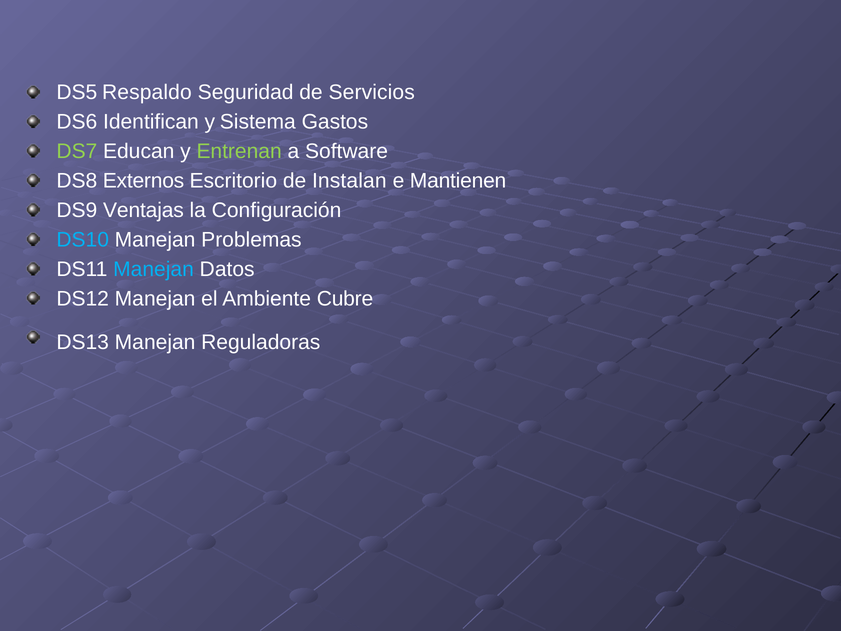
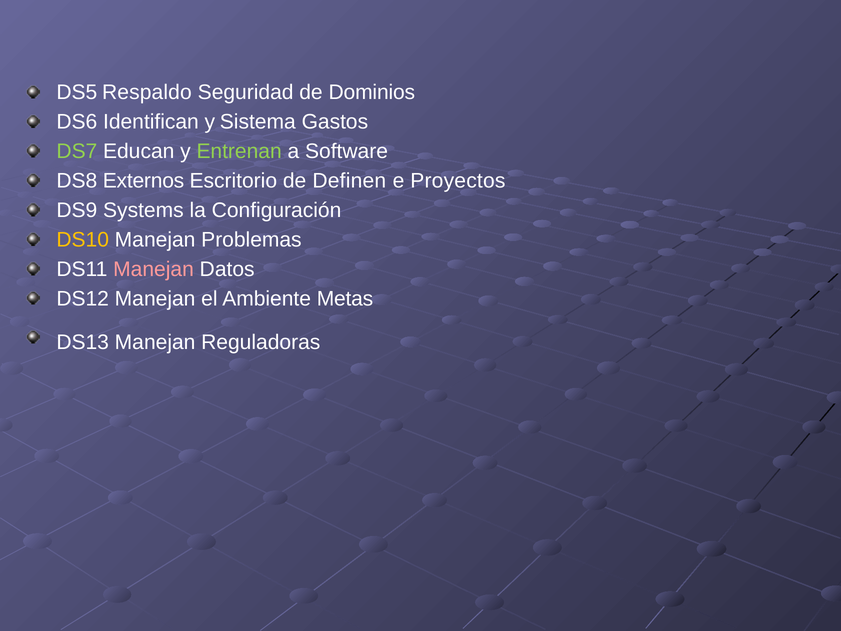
Servicios: Servicios -> Dominios (372, 92)
Instalan: Instalan -> Definen (349, 181)
Mantienen: Mantienen -> Proyectos (458, 181)
Ventajas: Ventajas -> Systems (143, 210)
DS10 colour: light blue -> yellow (83, 240)
Manejan colour: light blue -> pink (154, 269)
Cubre: Cubre -> Metas (345, 298)
